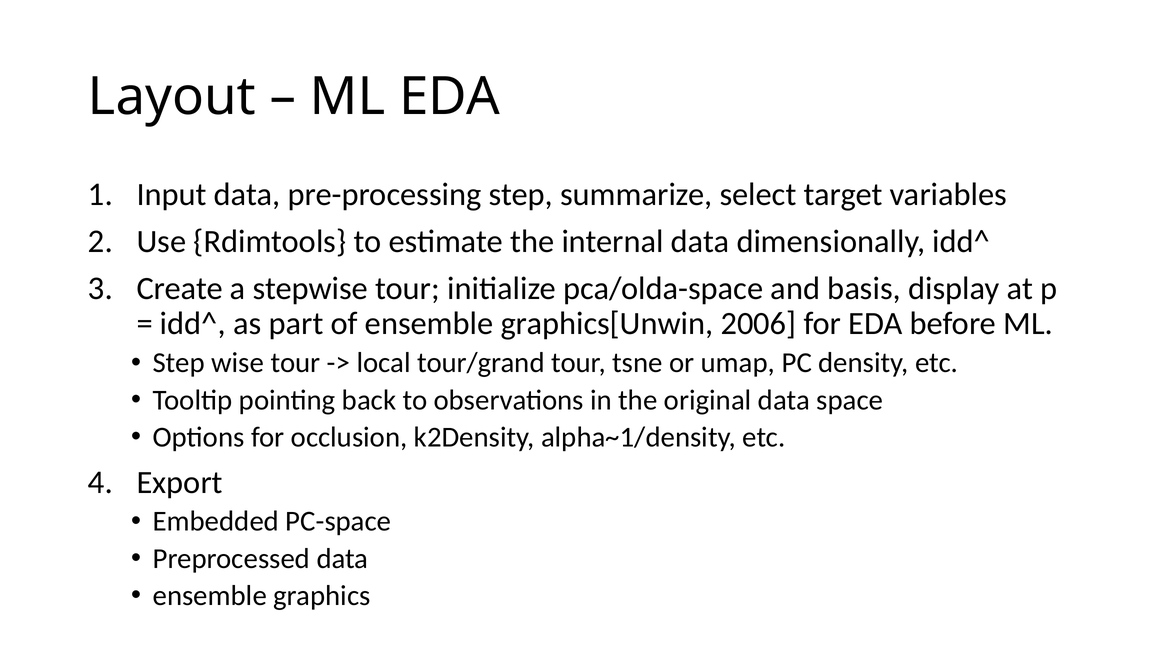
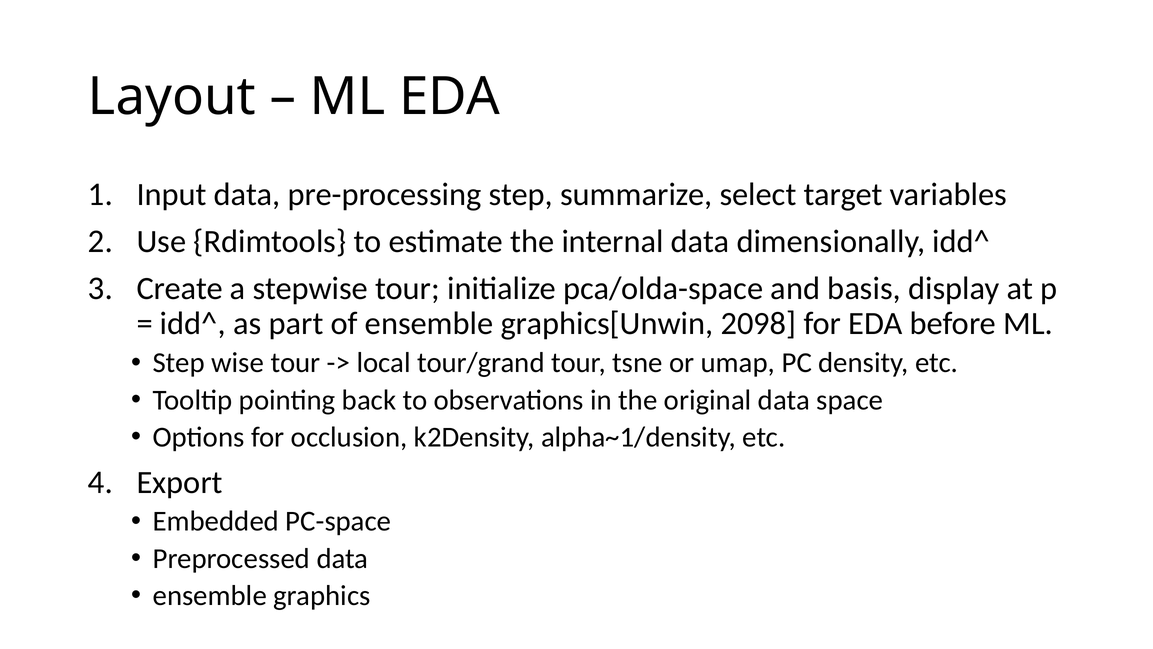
2006: 2006 -> 2098 (758, 324)
